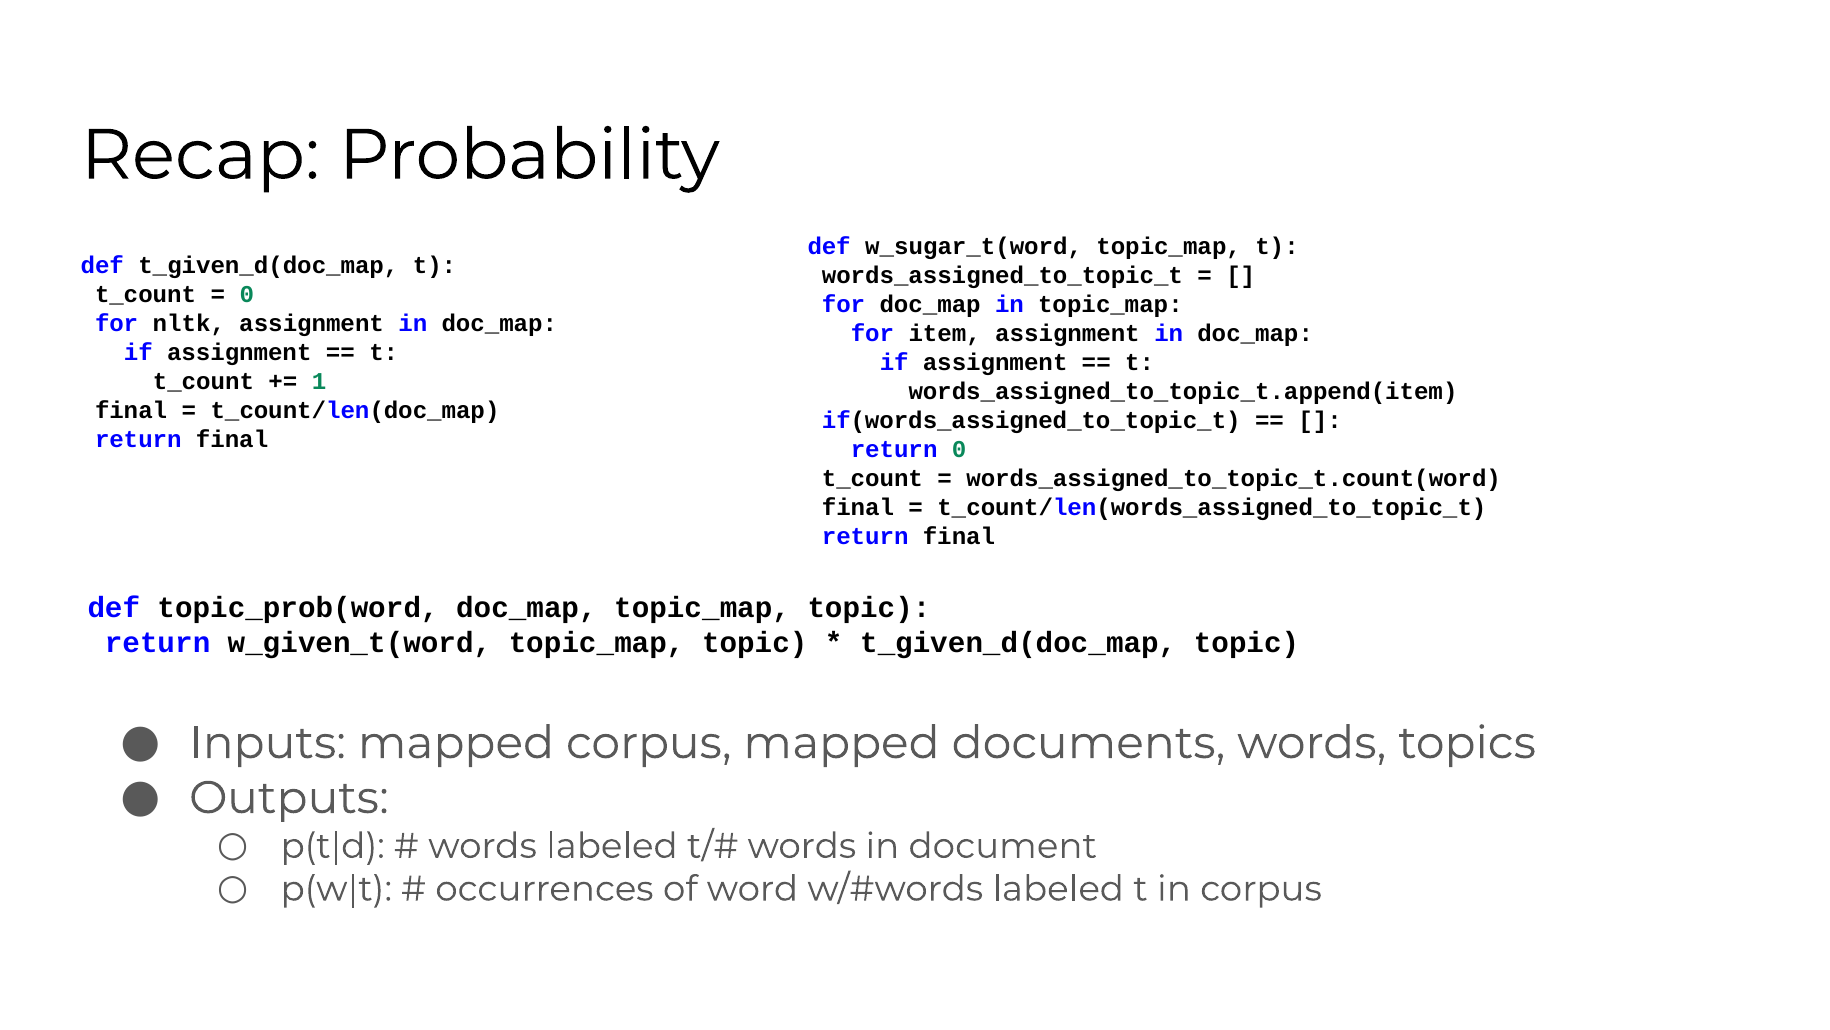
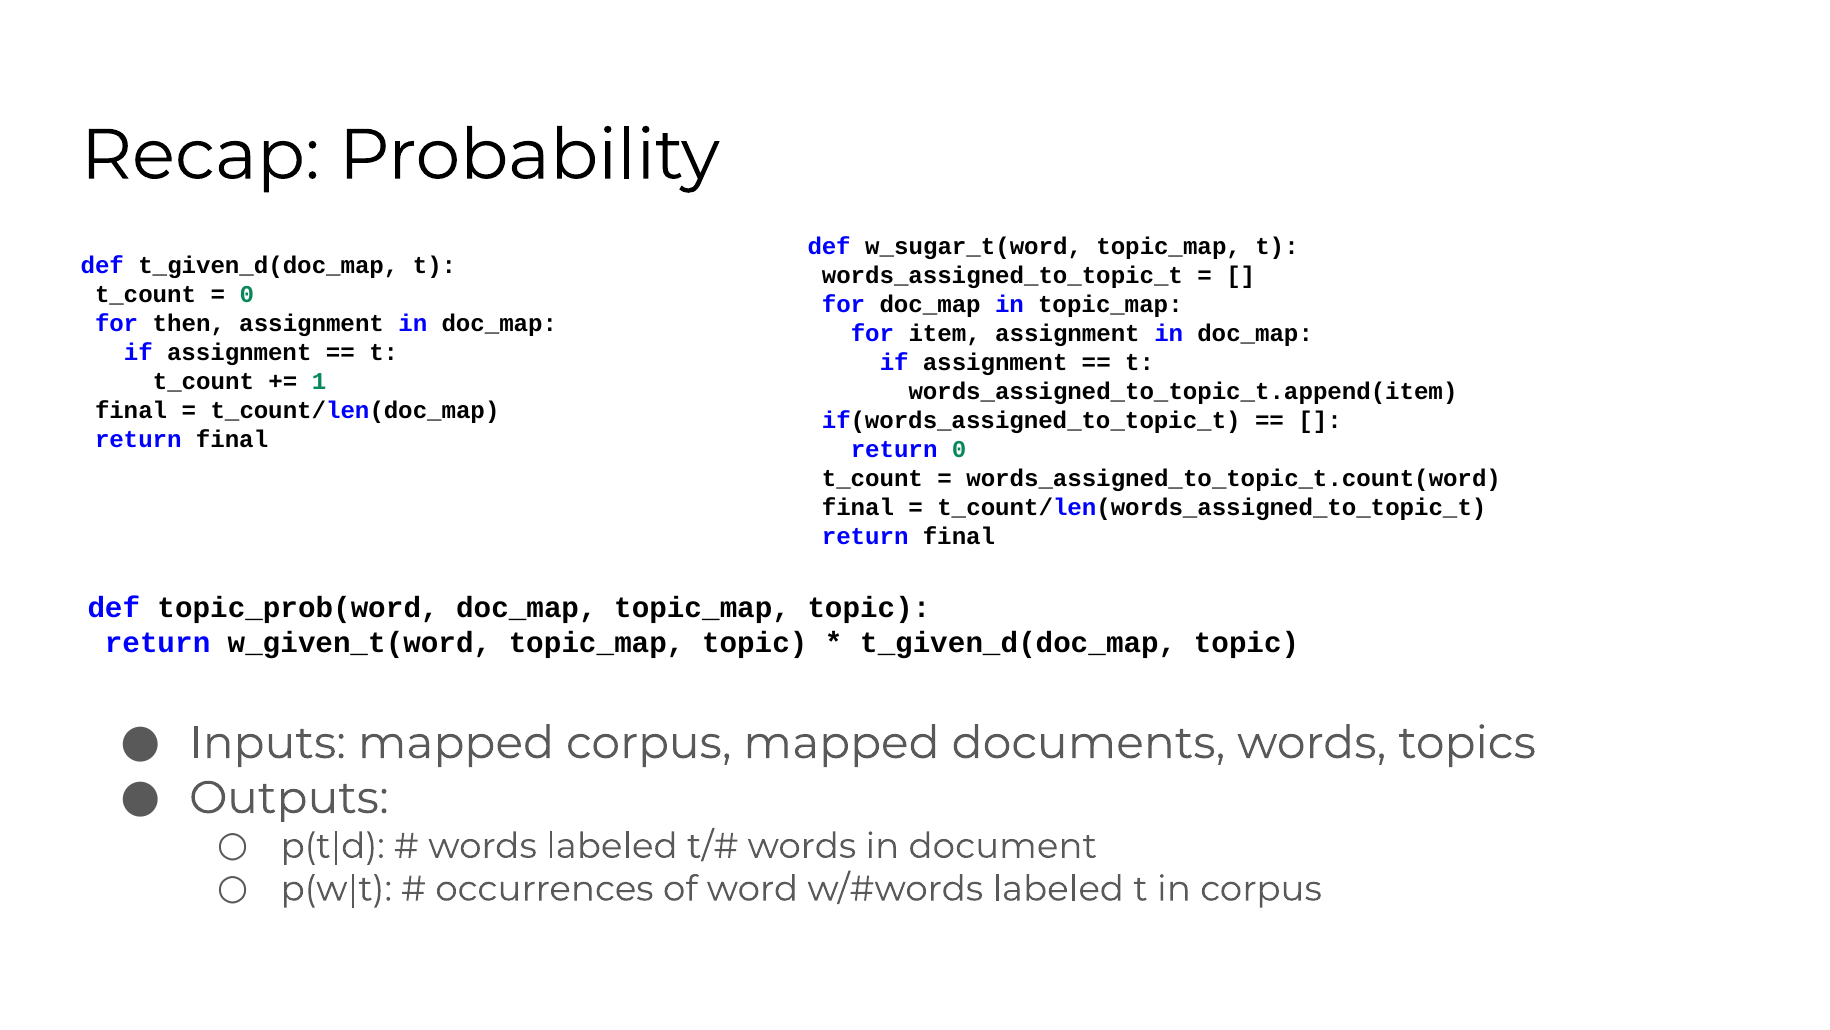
nltk: nltk -> then (189, 323)
